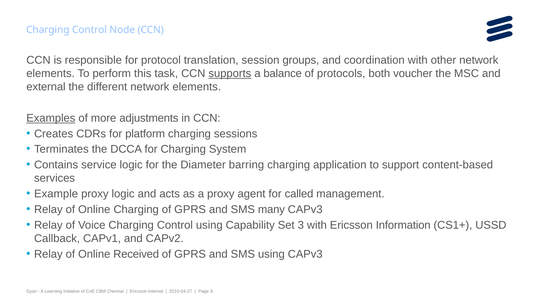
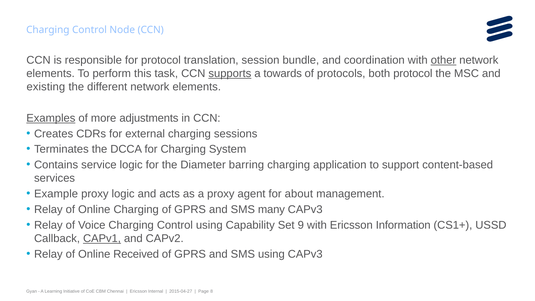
groups: groups -> bundle (301, 60)
other underline: none -> present (443, 60)
balance: balance -> towards (283, 73)
both voucher: voucher -> protocol (413, 73)
external: external -> existing (46, 87)
platform: platform -> external (145, 134)
called: called -> about (299, 194)
3: 3 -> 9 (301, 225)
CAPv1 underline: none -> present (102, 238)
